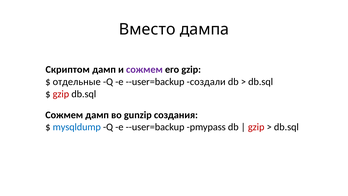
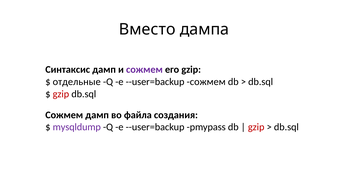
Скриптом: Скриптом -> Синтаксис (68, 70)
--user=backup создали: создали -> сожмем (206, 82)
gunzip: gunzip -> файла (138, 115)
mysqldump colour: blue -> purple (77, 127)
